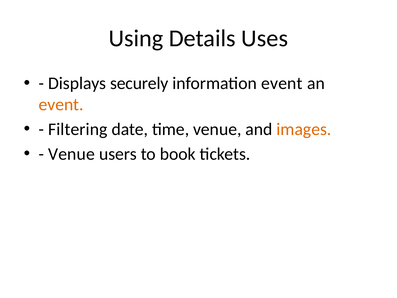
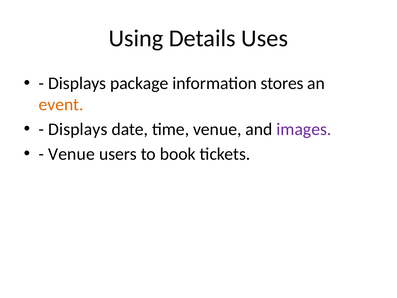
securely: securely -> package (139, 83)
information event: event -> stores (282, 83)
Filtering: Filtering -> Displays (78, 129)
images colour: orange -> purple (304, 129)
